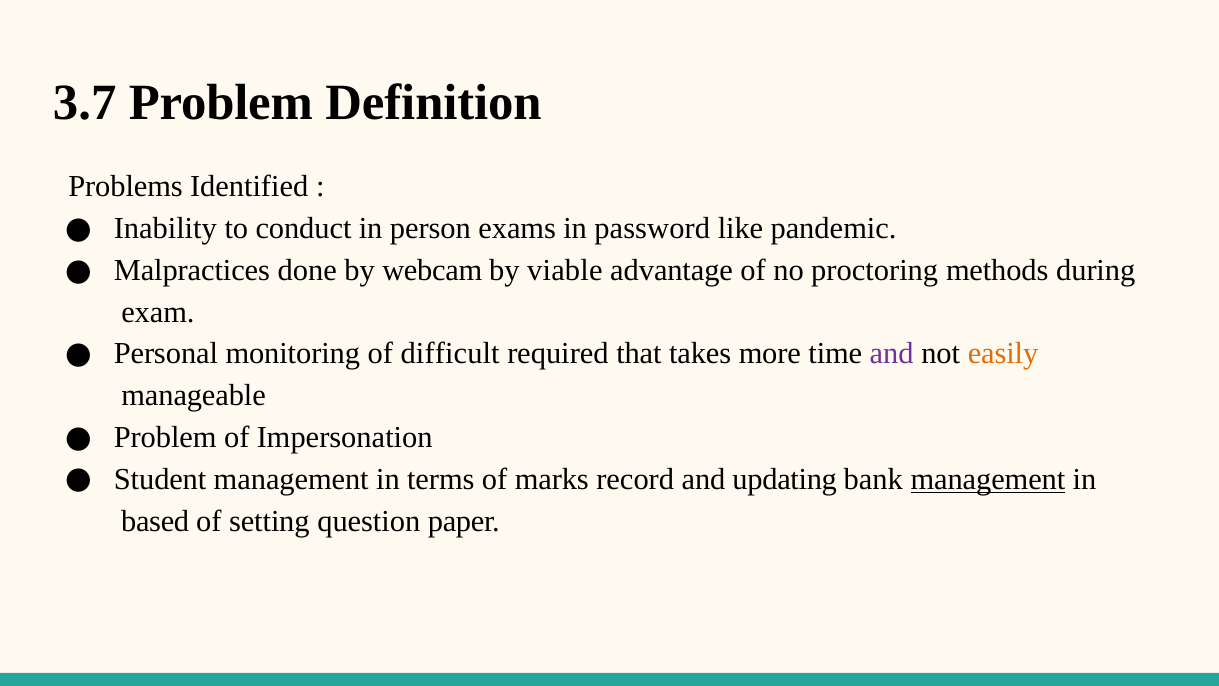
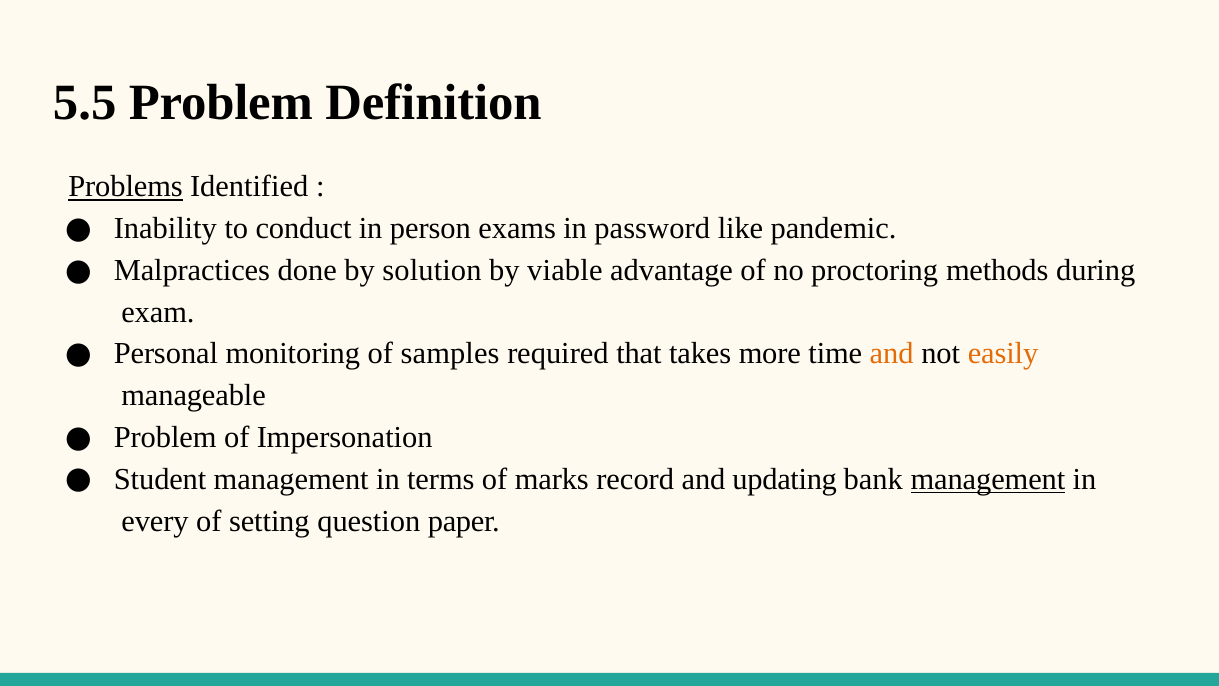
3.7: 3.7 -> 5.5 (85, 103)
Problems underline: none -> present (126, 187)
webcam: webcam -> solution (432, 270)
difficult: difficult -> samples (450, 354)
and colour: purple -> orange (892, 354)
based: based -> every (155, 521)
